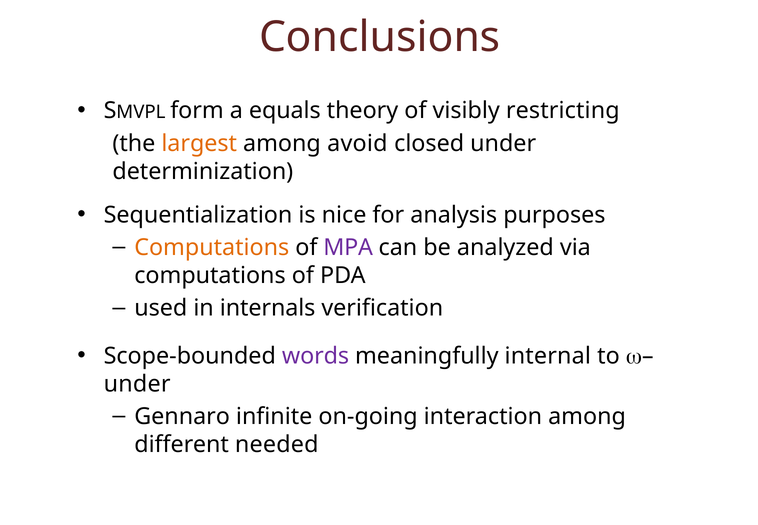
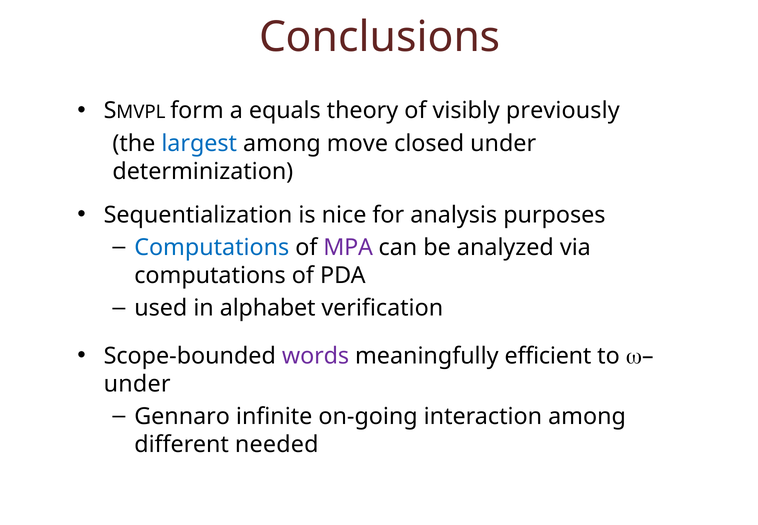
restricting: restricting -> previously (563, 111)
largest colour: orange -> blue (199, 143)
avoid: avoid -> move (357, 143)
Computations colour: orange -> blue (212, 247)
internals: internals -> alphabet (268, 308)
internal: internal -> efficient (548, 356)
